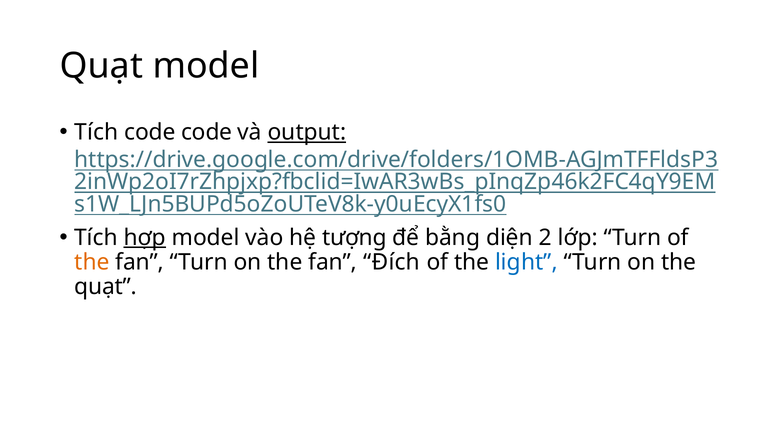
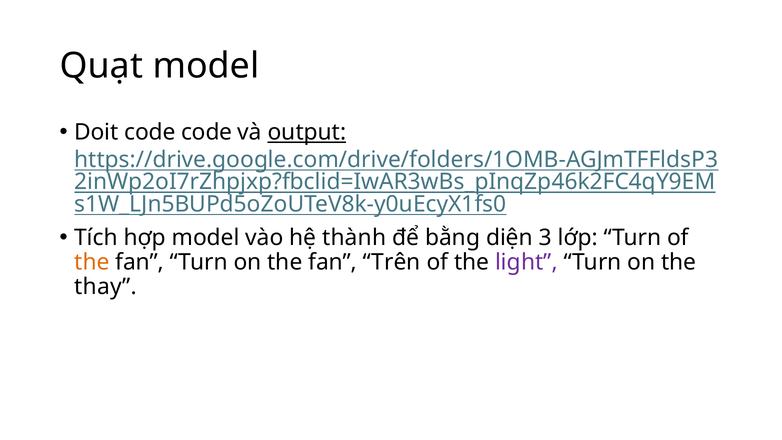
Tích: Tích -> Doit (96, 132)
hợp underline: present -> none (145, 238)
tượng: tượng -> thành (354, 238)
2: 2 -> 3 (545, 238)
Đích: Đích -> Trên (392, 262)
light colour: blue -> purple (526, 262)
quạt: quạt -> thay (106, 287)
